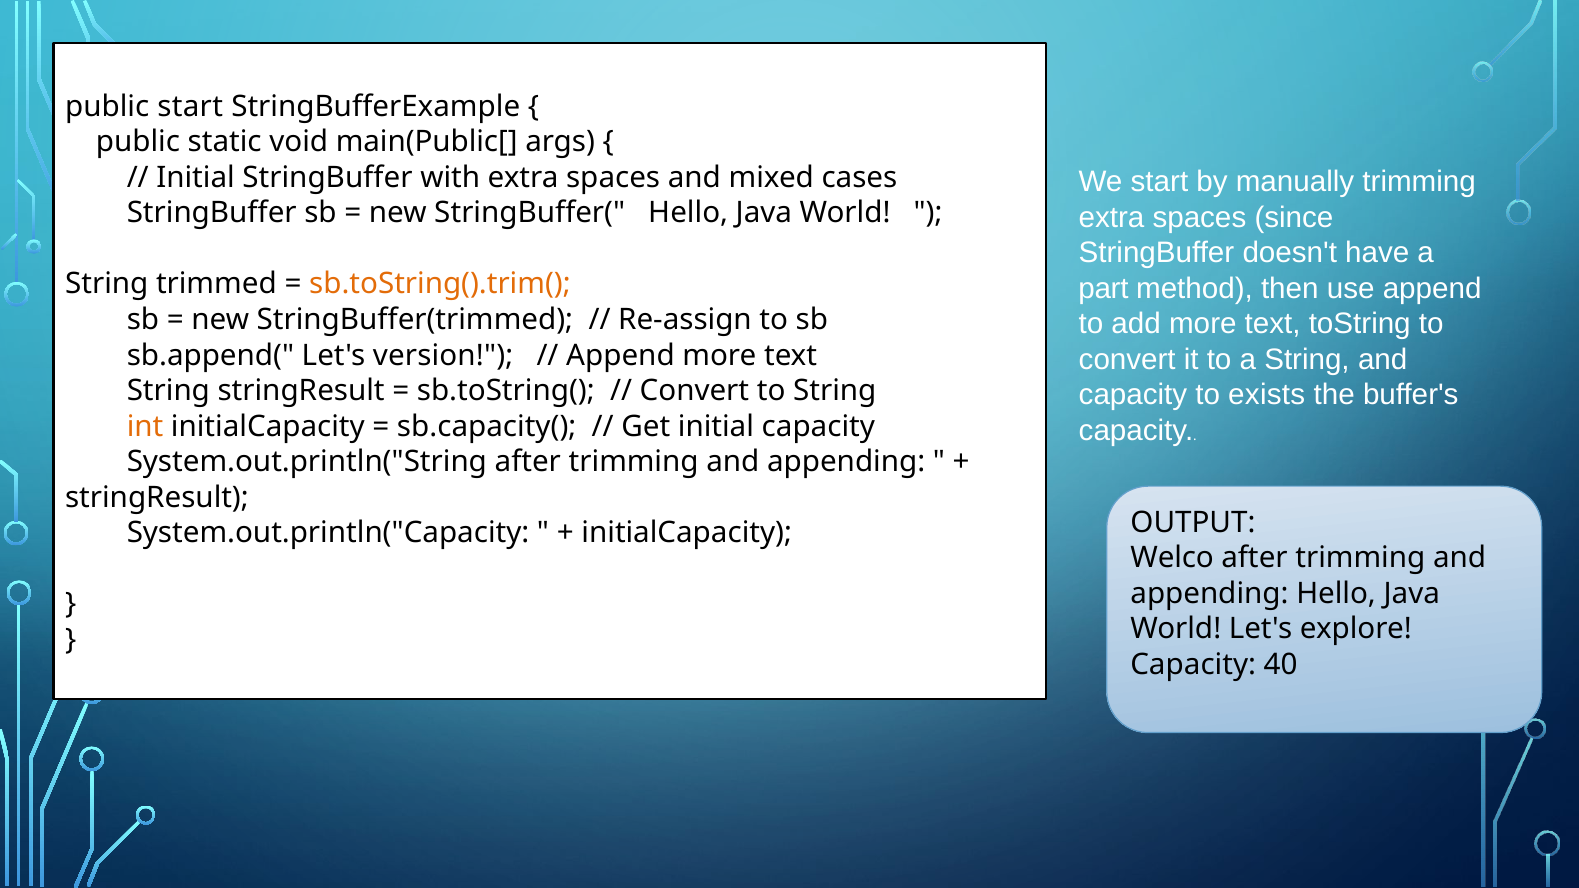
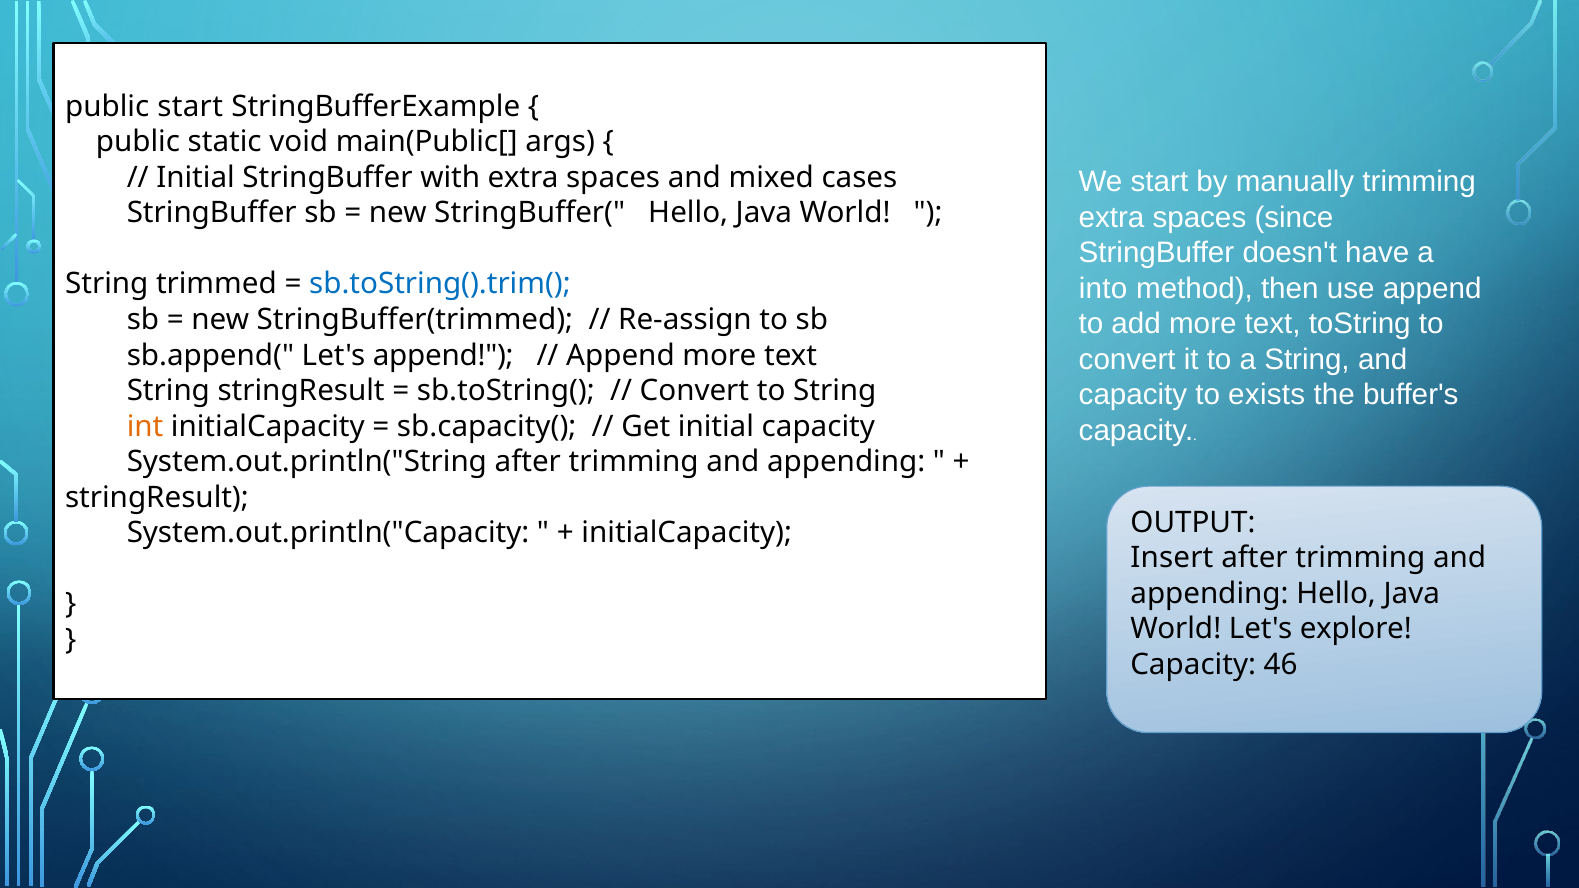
part: part -> into (1103, 288)
sb.toString().trim( colour: orange -> blue (440, 284)
Let's version: version -> append (443, 355)
Welco: Welco -> Insert (1172, 558)
40: 40 -> 46 (1281, 665)
